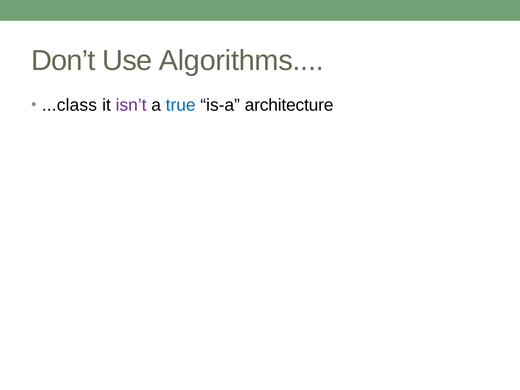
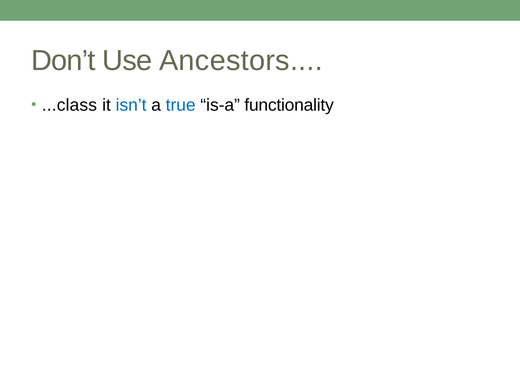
Algorithms: Algorithms -> Ancestors (241, 61)
isn’t colour: purple -> blue (131, 105)
architecture: architecture -> functionality (289, 105)
